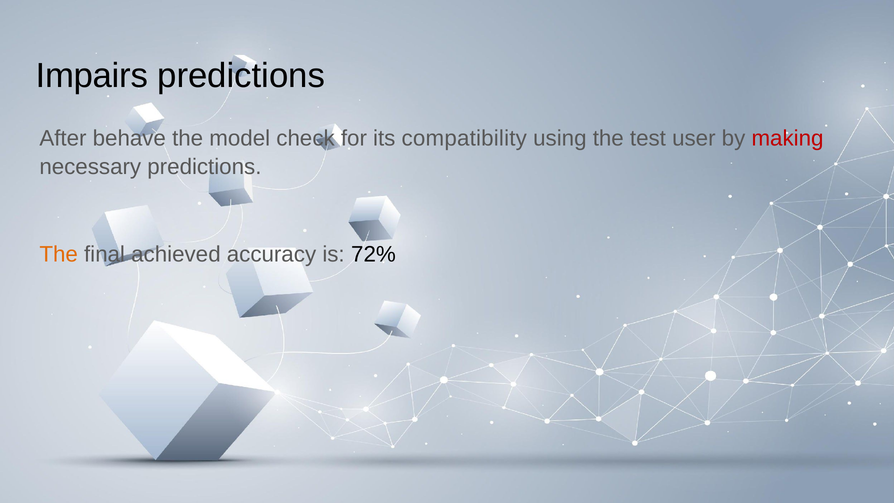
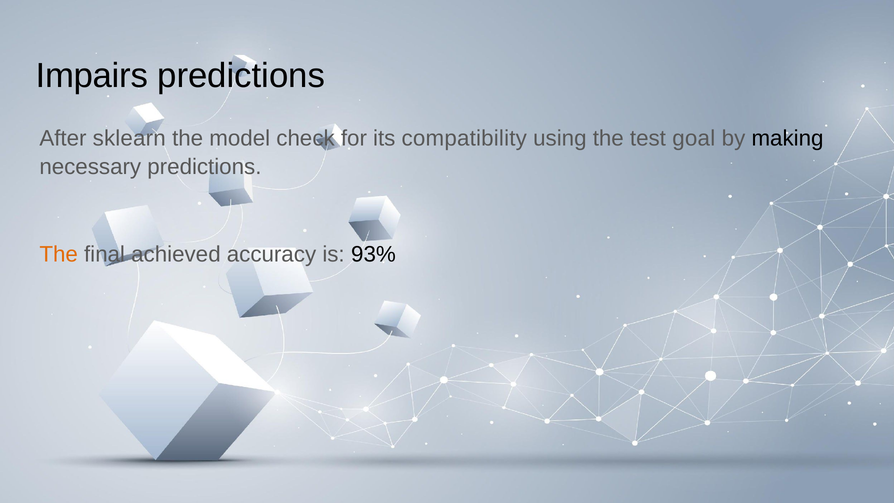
behave: behave -> sklearn (129, 138)
user: user -> goal (694, 138)
making colour: red -> black (788, 138)
72%: 72% -> 93% (373, 254)
